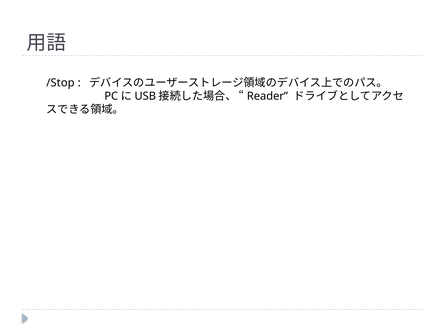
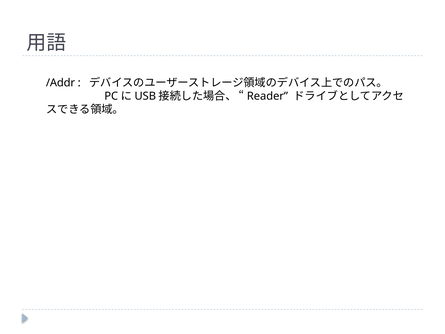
/Stop: /Stop -> /Addr (61, 83)
